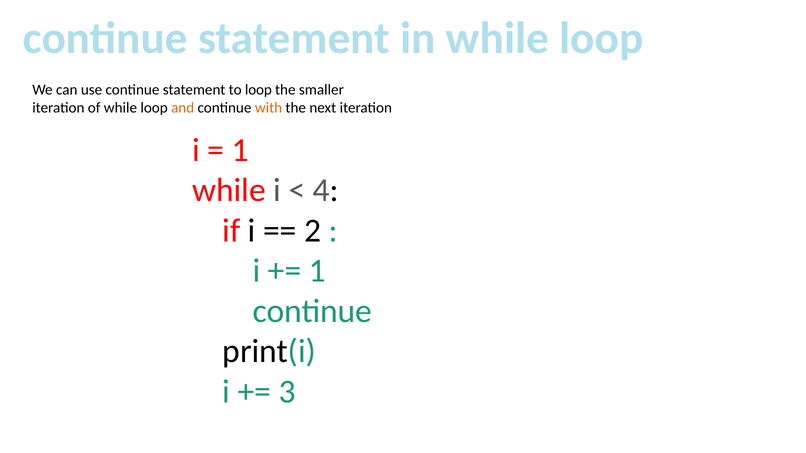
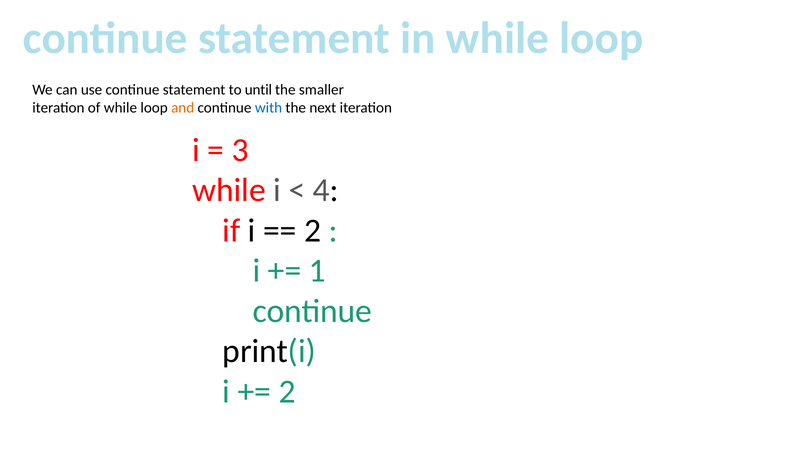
to loop: loop -> until (258, 90)
with colour: orange -> blue (269, 108)
1: 1 -> 3 (240, 150)
3: 3 -> 2 (287, 392)
